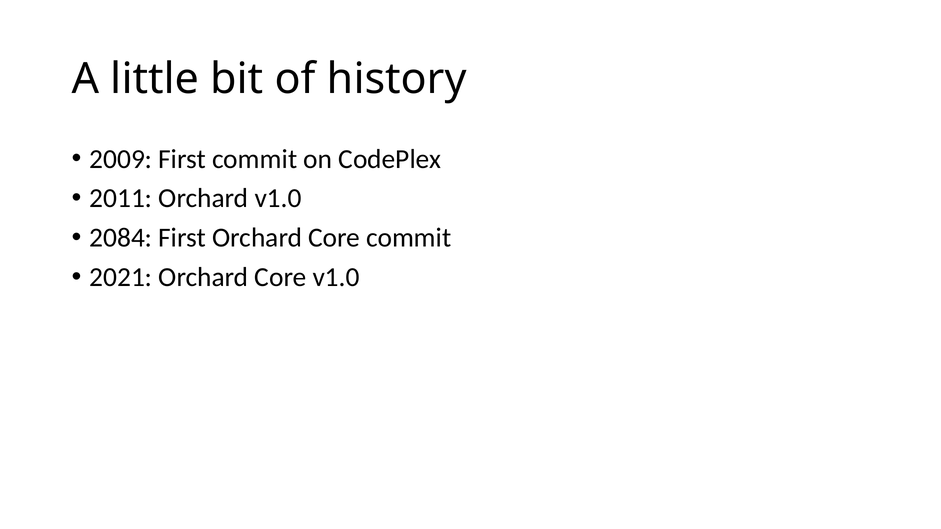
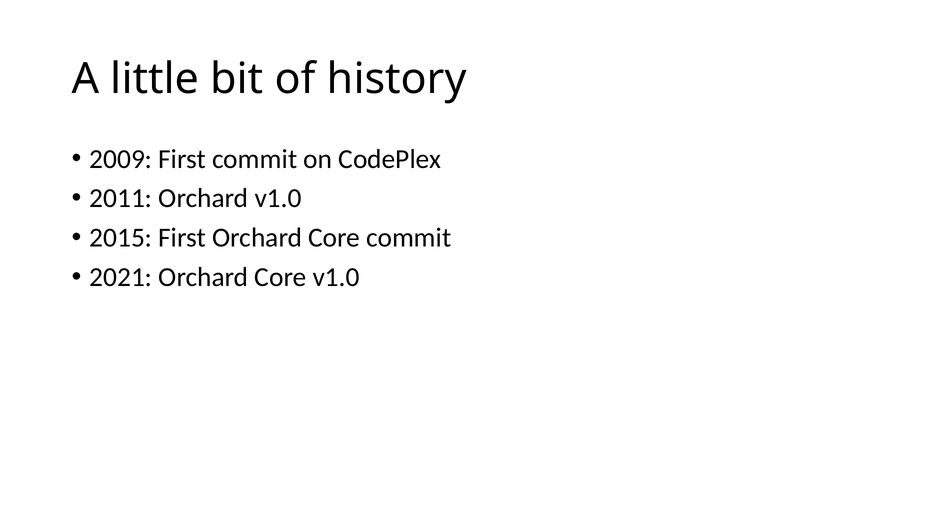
2084: 2084 -> 2015 (121, 238)
